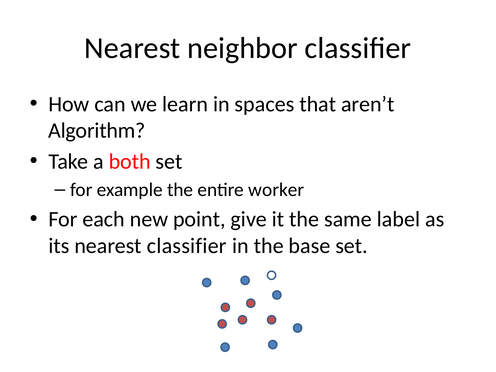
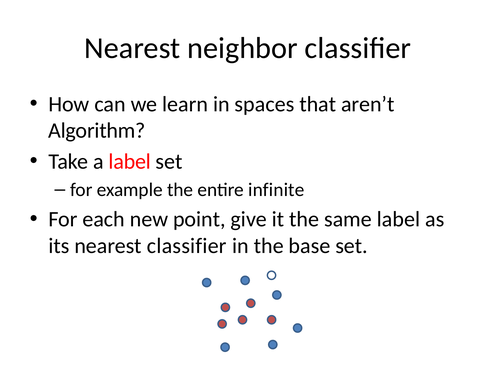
a both: both -> label (130, 161)
worker: worker -> infinite (276, 190)
